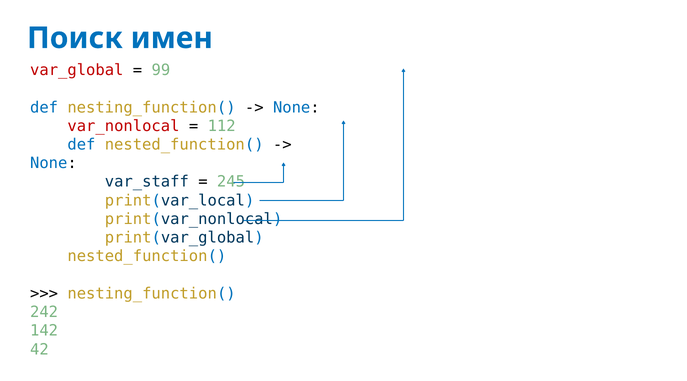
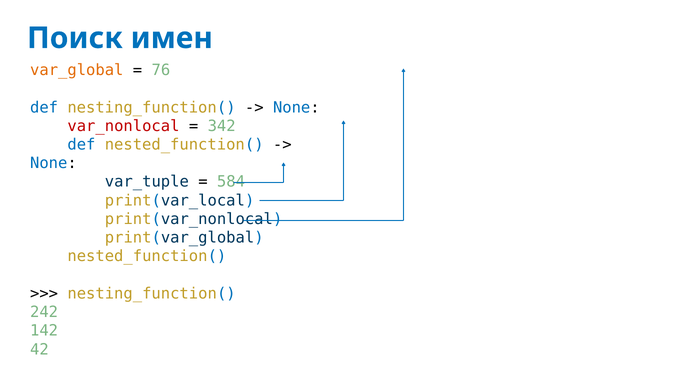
var_global colour: red -> orange (77, 70)
99: 99 -> 76 (161, 70)
112: 112 -> 342 (222, 126)
var_staff: var_staff -> var_tuple (147, 182)
245: 245 -> 584 (231, 182)
